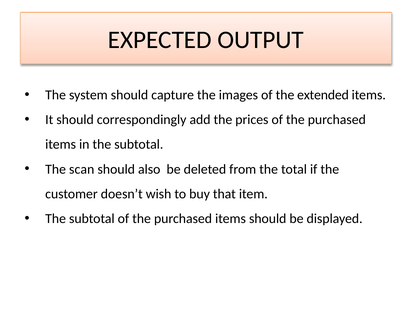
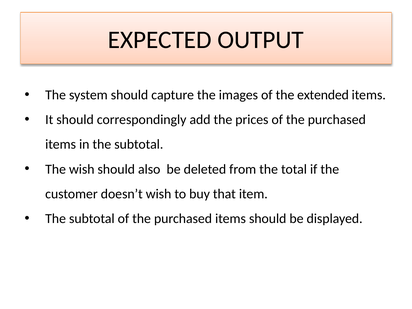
The scan: scan -> wish (82, 169)
